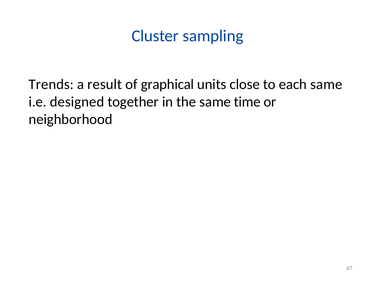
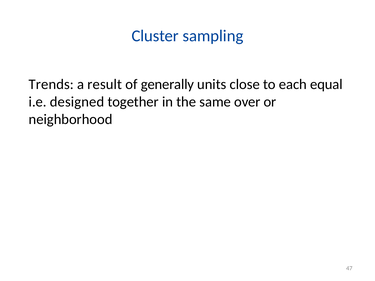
graphical: graphical -> generally (167, 84)
each same: same -> equal (326, 84)
time: time -> over (247, 102)
